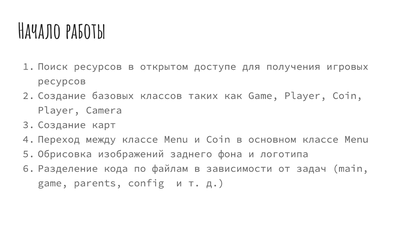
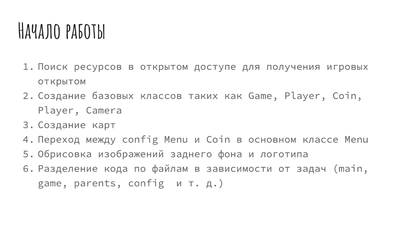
ресурсов: ресурсов -> открытом (62, 81)
между классе: классе -> config (140, 139)
